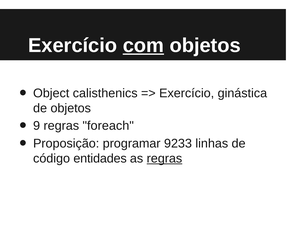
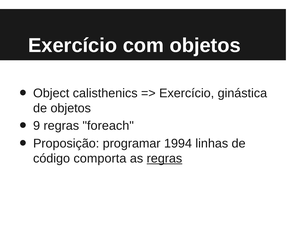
com underline: present -> none (143, 45)
9233: 9233 -> 1994 (178, 143)
entidades: entidades -> comporta (100, 158)
